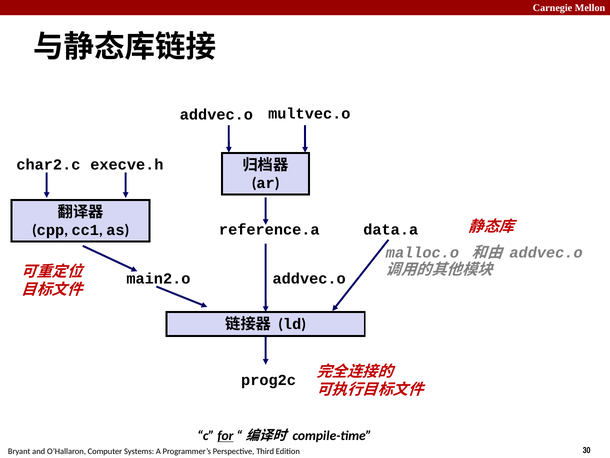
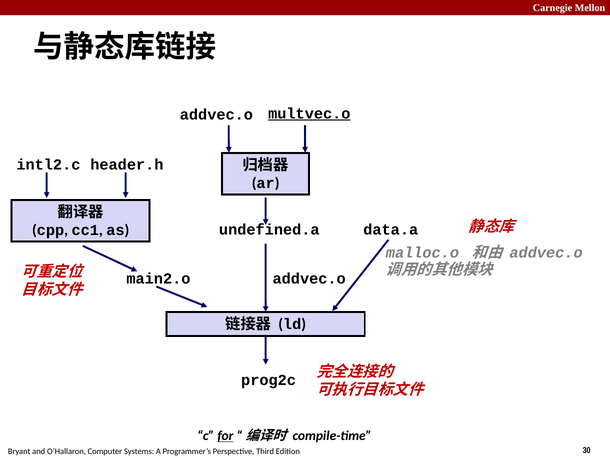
multvec.o underline: none -> present (309, 113)
char2.c: char2.c -> intl2.c (48, 164)
execve.h: execve.h -> header.h (127, 164)
reference.a: reference.a -> undefined.a (269, 230)
